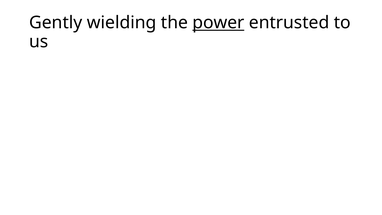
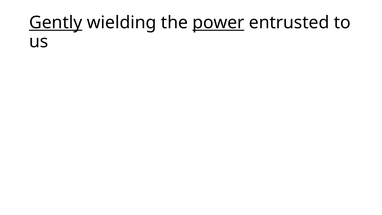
Gently underline: none -> present (56, 23)
